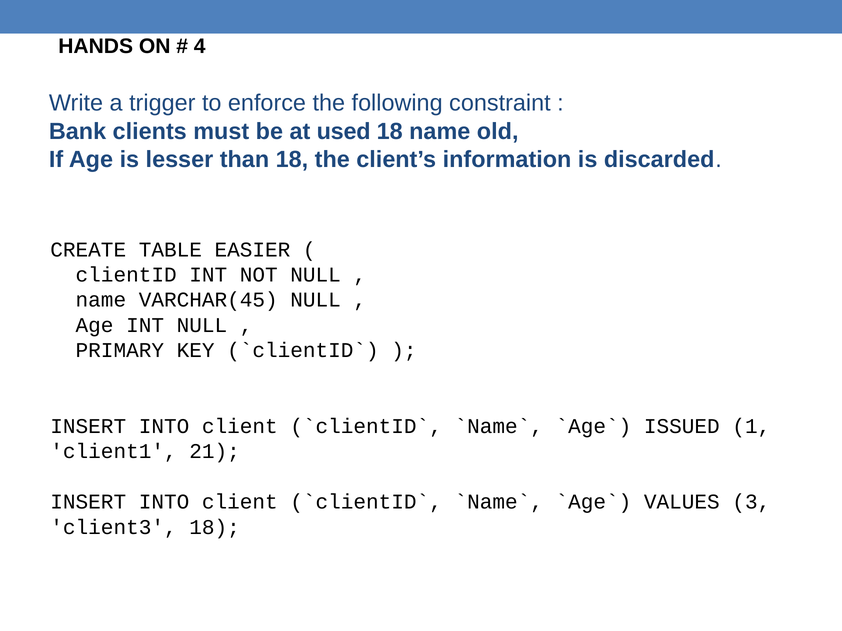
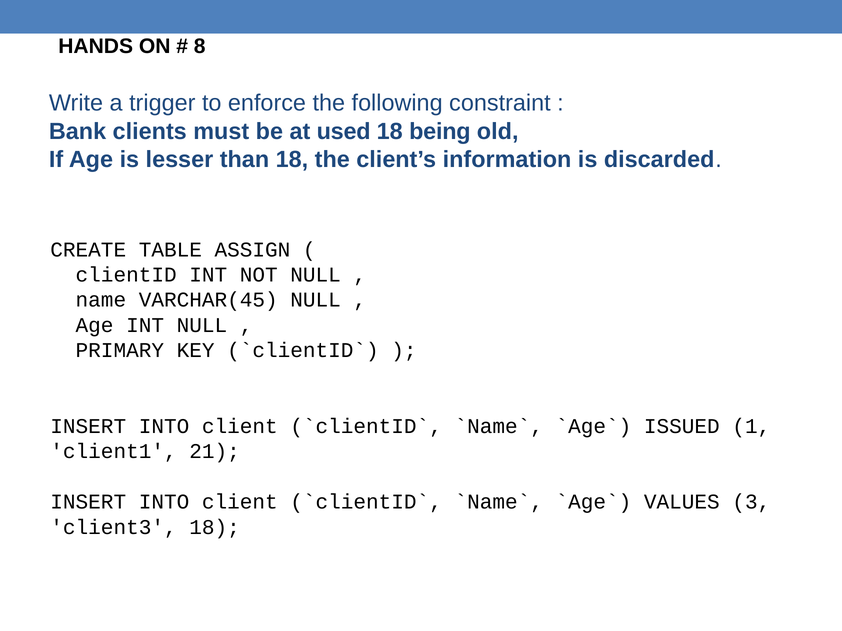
4: 4 -> 8 (200, 46)
18 name: name -> being (440, 131)
EASIER: EASIER -> ASSIGN (252, 250)
